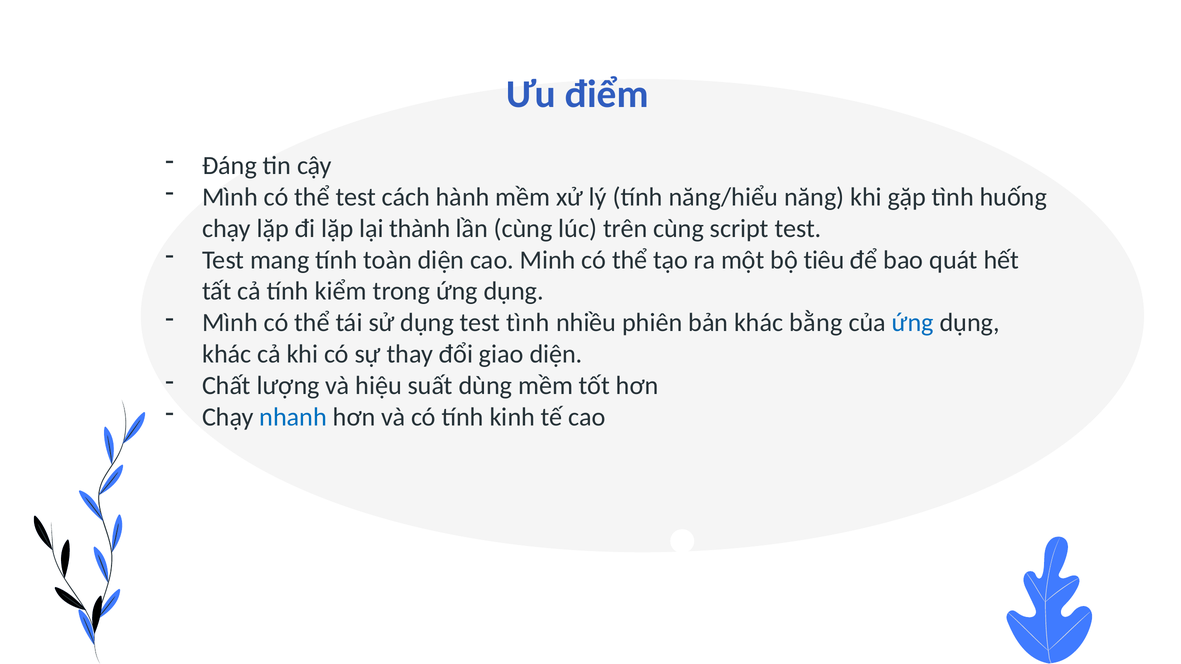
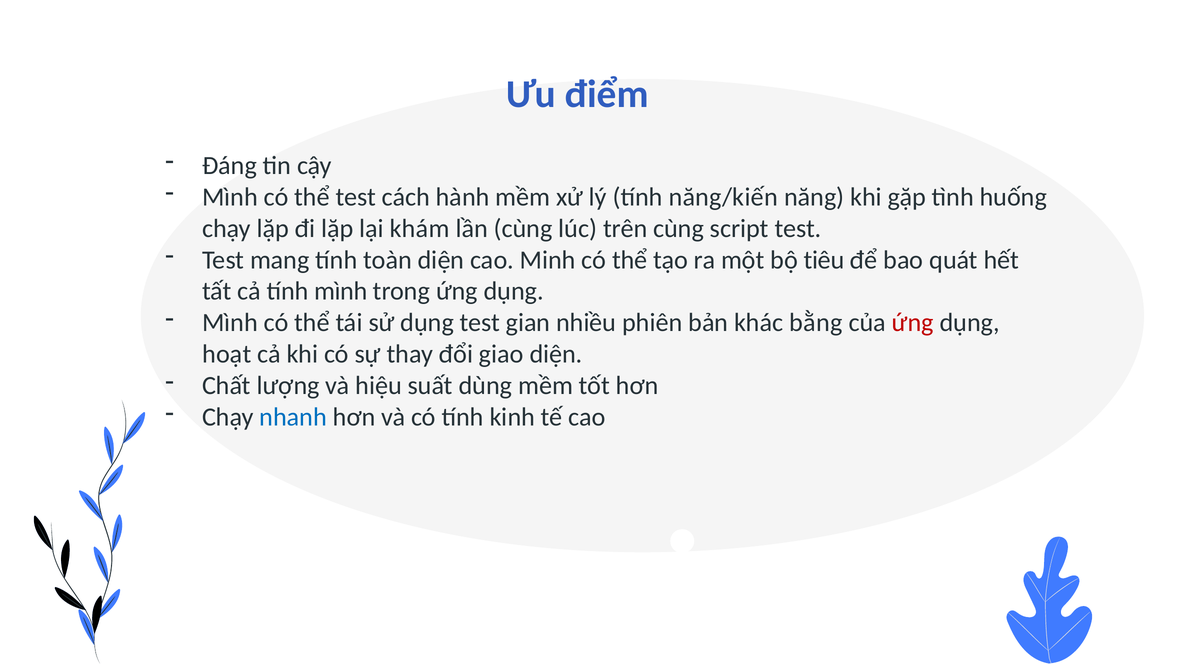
năng/hiểu: năng/hiểu -> năng/kiến (723, 197)
thành: thành -> khám (420, 229)
tính kiểm: kiểm -> mình (341, 291)
test tình: tình -> gian (528, 323)
ứng colour: blue -> red (913, 323)
khác: khác -> hoạt (227, 354)
